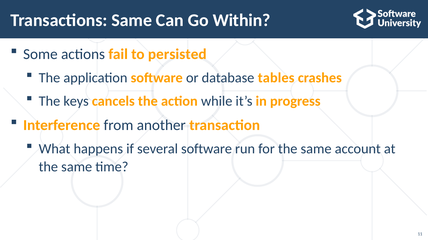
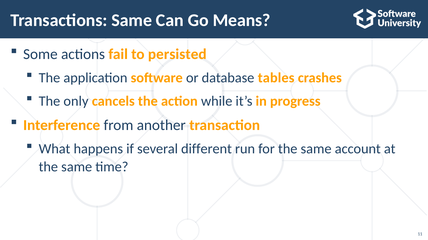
Within: Within -> Means (242, 20)
keys: keys -> only (76, 101)
several software: software -> different (207, 149)
